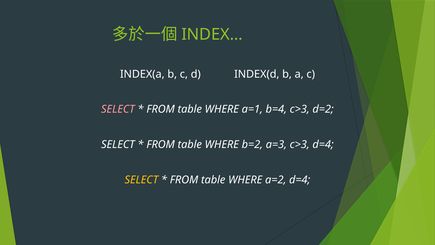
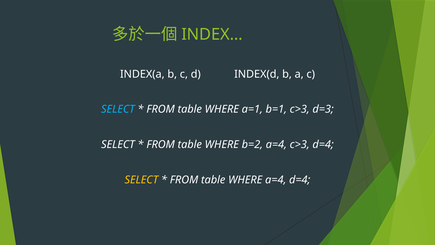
SELECT colour: pink -> light blue (118, 109)
b=4: b=4 -> b=1 (276, 109)
d=2: d=2 -> d=3 (323, 109)
b=2 a=3: a=3 -> a=4 (276, 144)
WHERE a=2: a=2 -> a=4 (276, 180)
